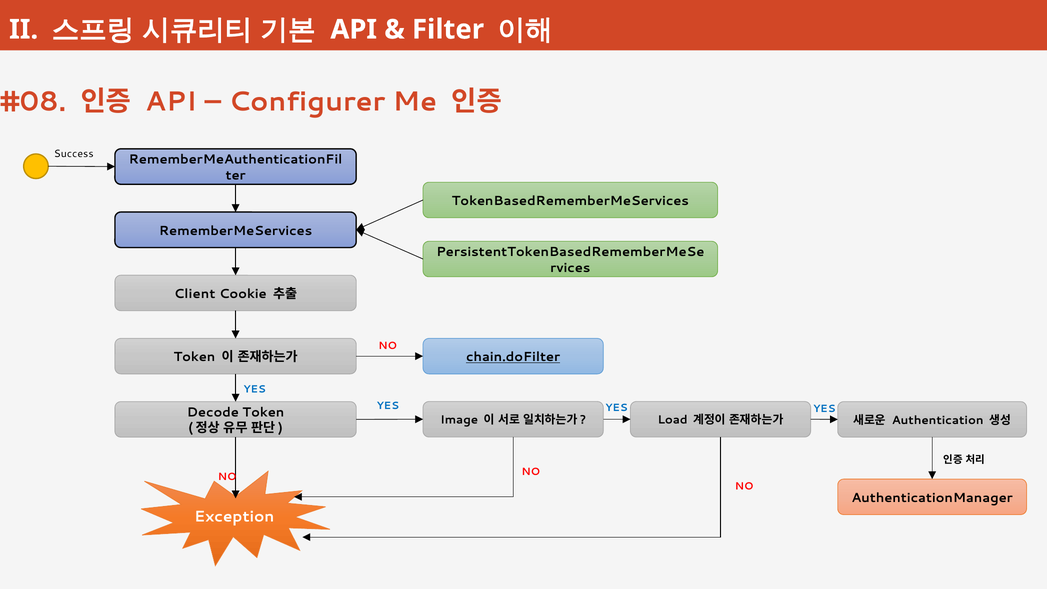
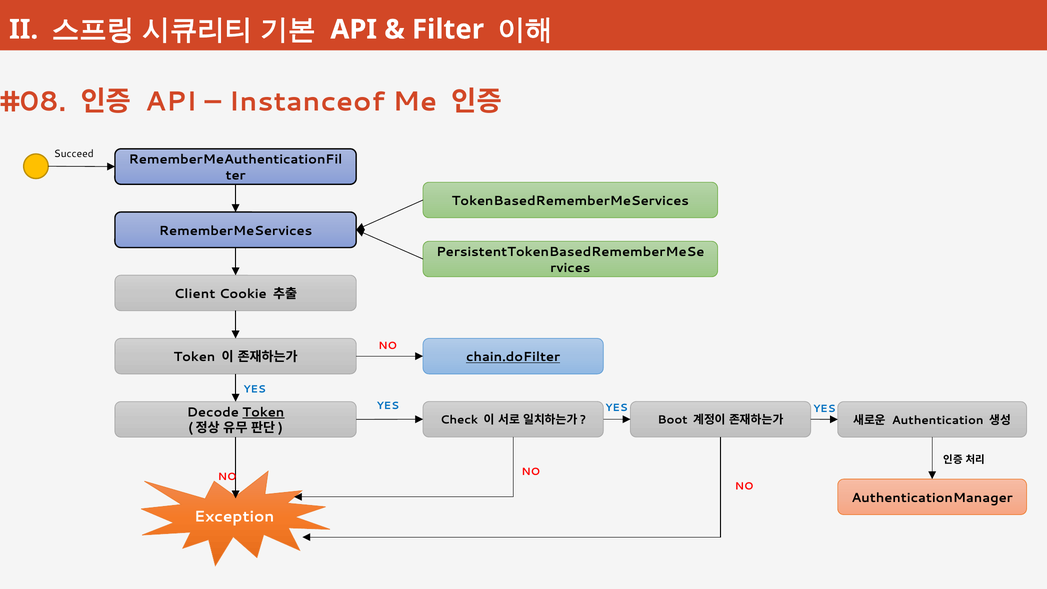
Configurer: Configurer -> Instanceof (307, 101)
Success: Success -> Succeed (74, 154)
Token underline: none -> present (263, 412)
Image: Image -> Check (459, 420)
Load: Load -> Boot (673, 420)
